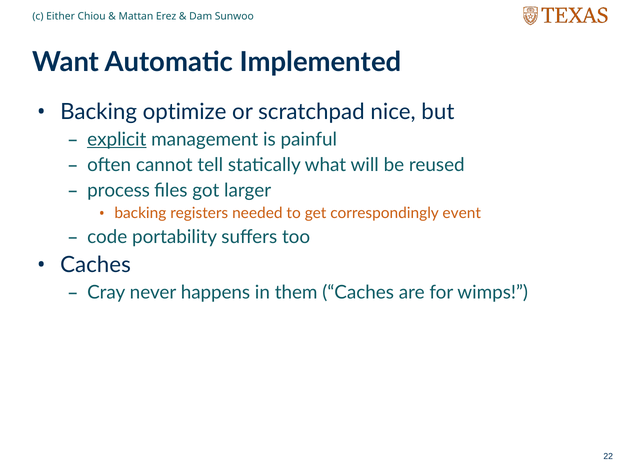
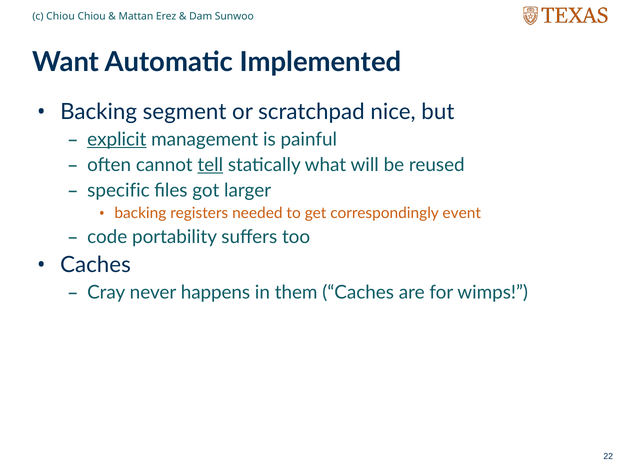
c Either: Either -> Chiou (61, 16)
optimize: optimize -> segment (185, 112)
tell underline: none -> present (210, 165)
process: process -> specific (118, 191)
